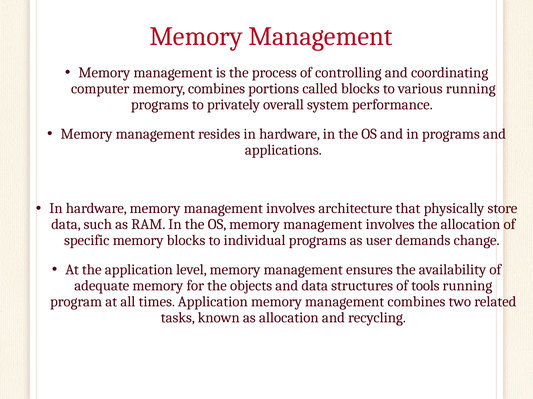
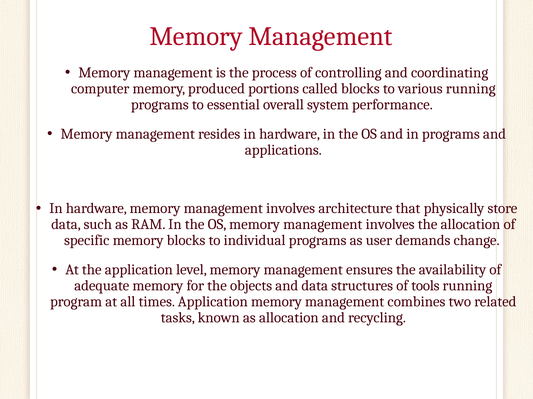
memory combines: combines -> produced (216, 89)
privately: privately -> essential (233, 105)
